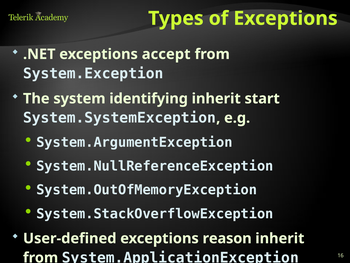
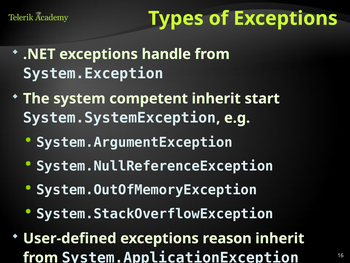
accept: accept -> handle (166, 54)
identifying: identifying -> competent (149, 98)
